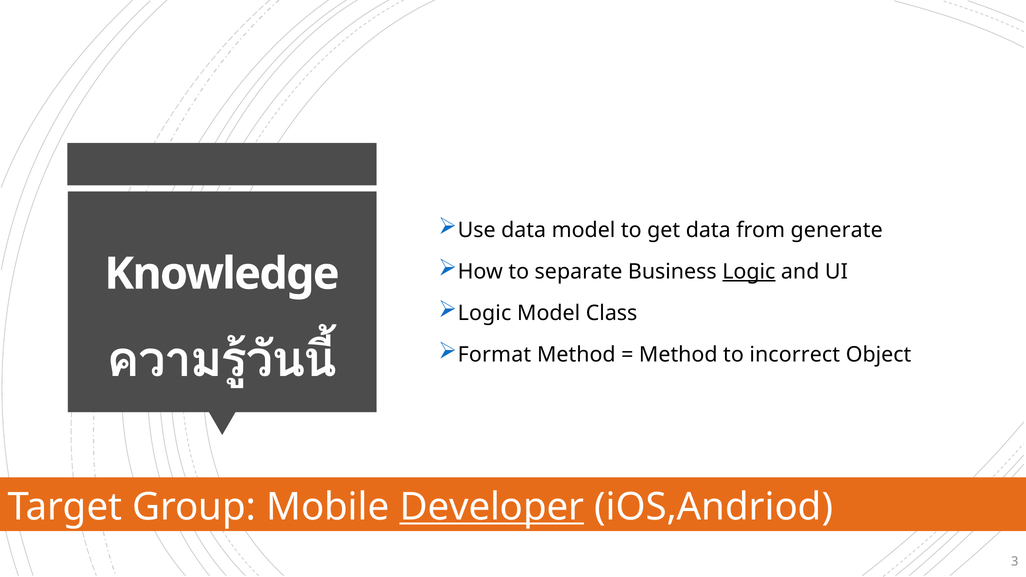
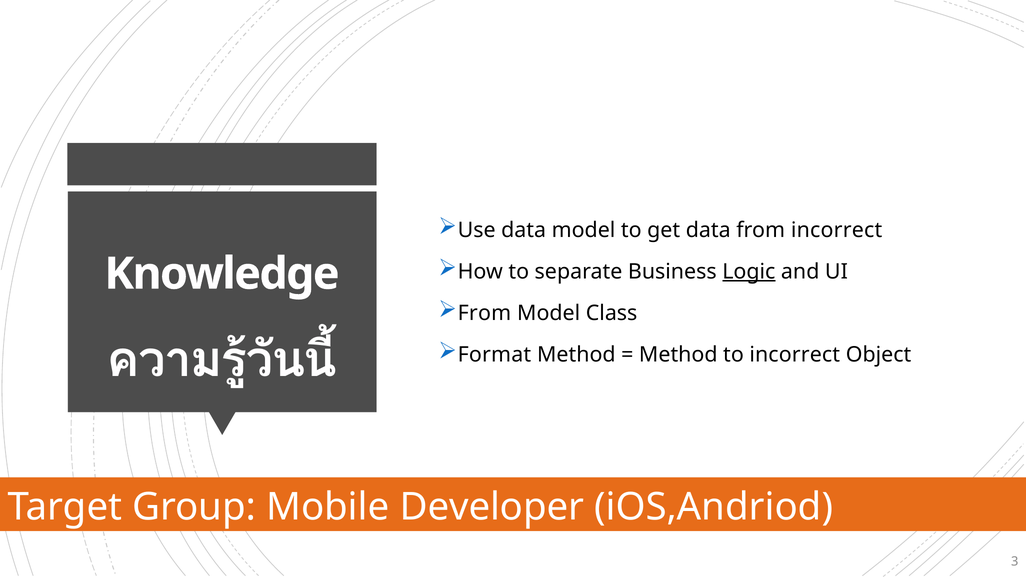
from generate: generate -> incorrect (837, 230)
Logic: Logic -> From (484, 313)
Developer underline: present -> none (492, 507)
